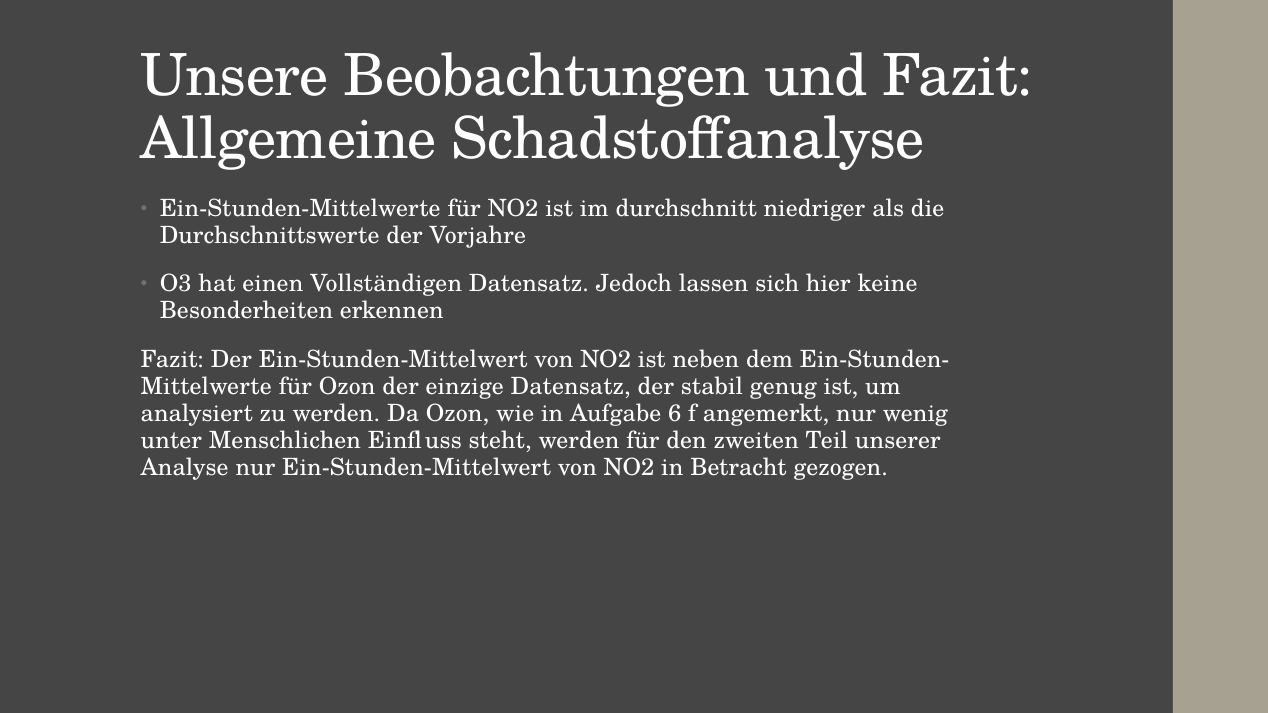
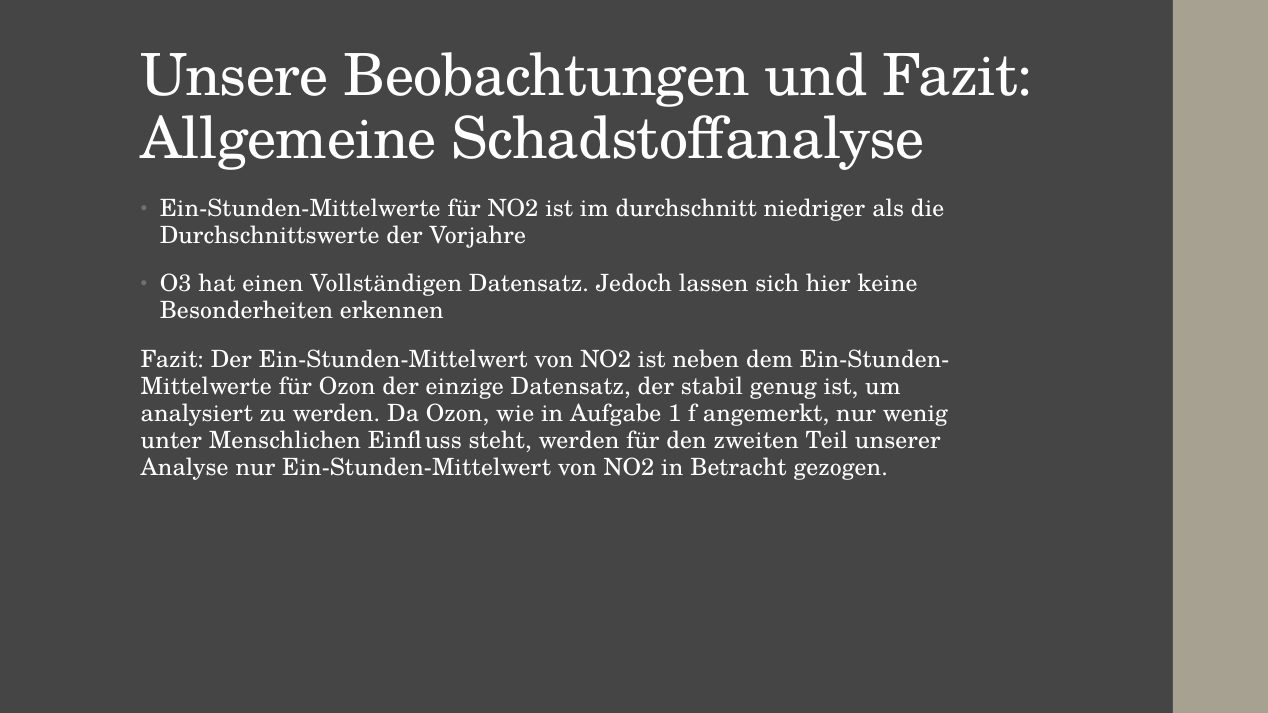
6: 6 -> 1 (675, 414)
